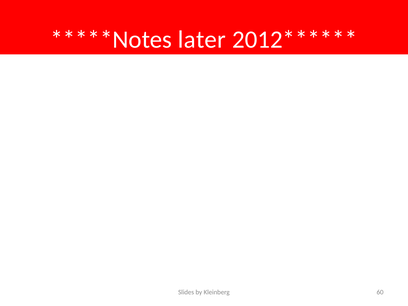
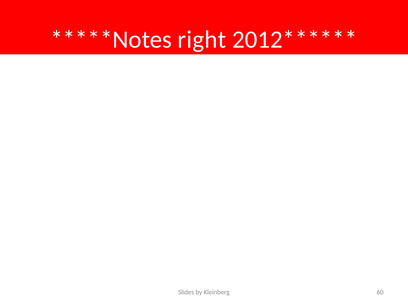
later: later -> right (202, 39)
